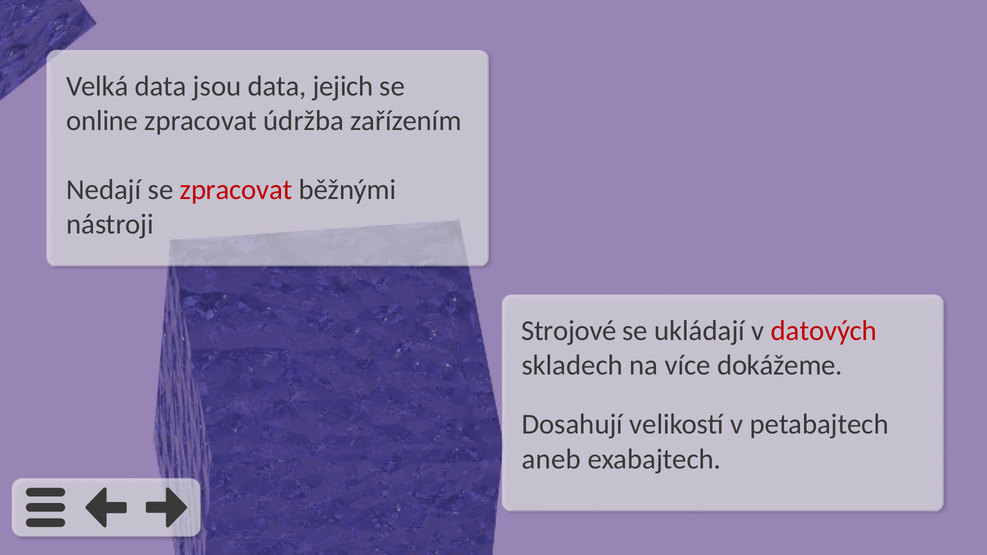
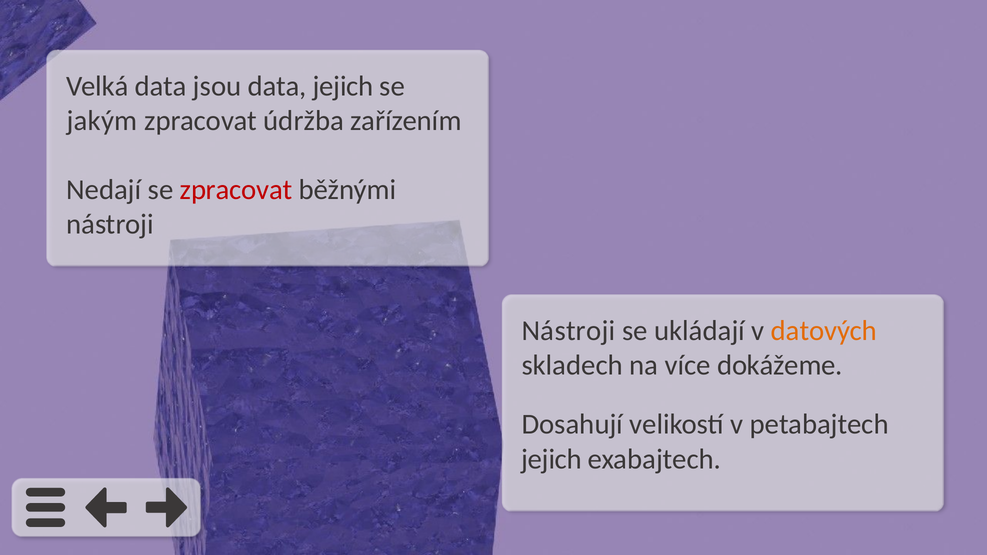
online: online -> jakým (102, 121)
Strojové: Strojové -> Nástroji (569, 331)
datových colour: red -> orange (824, 331)
aneb: aneb -> jejich (552, 459)
